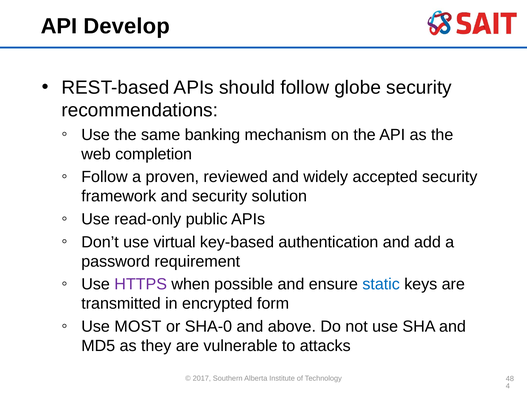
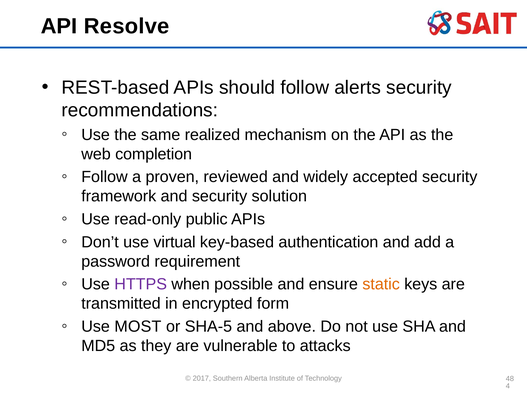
Develop: Develop -> Resolve (127, 26)
globe: globe -> alerts (358, 87)
banking: banking -> realized (212, 134)
static colour: blue -> orange (381, 284)
SHA-0: SHA-0 -> SHA-5 (208, 326)
